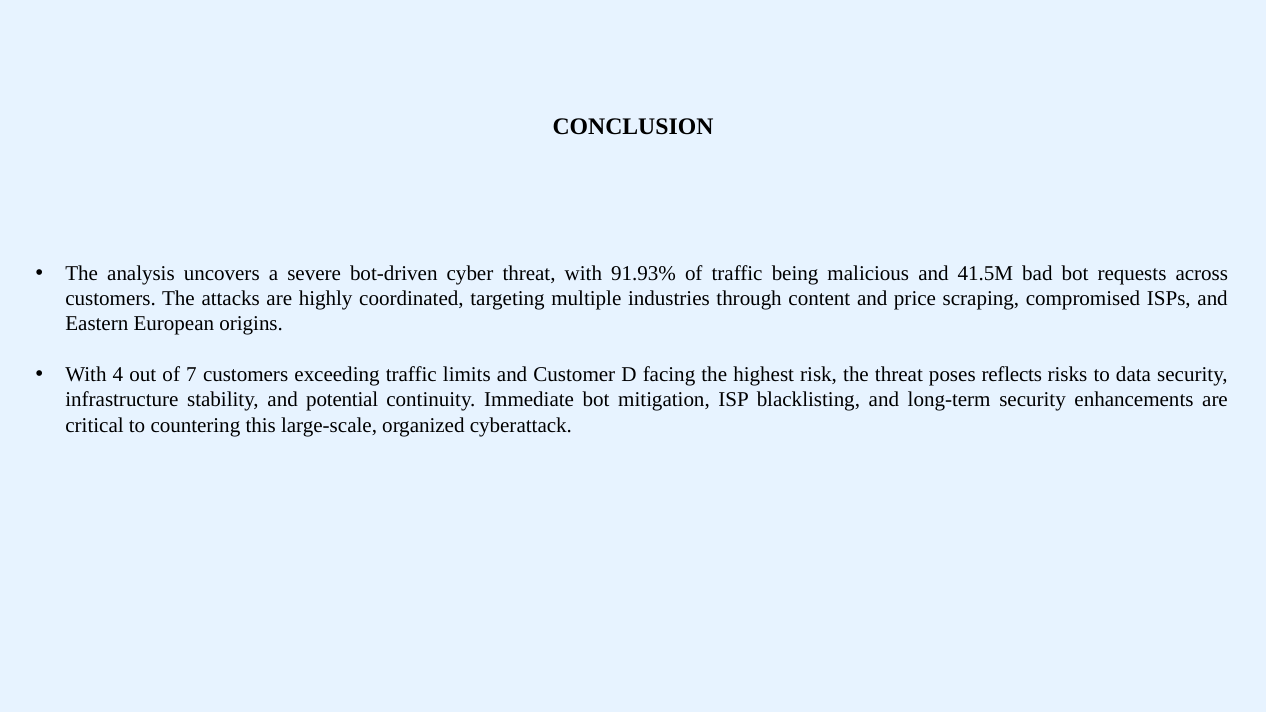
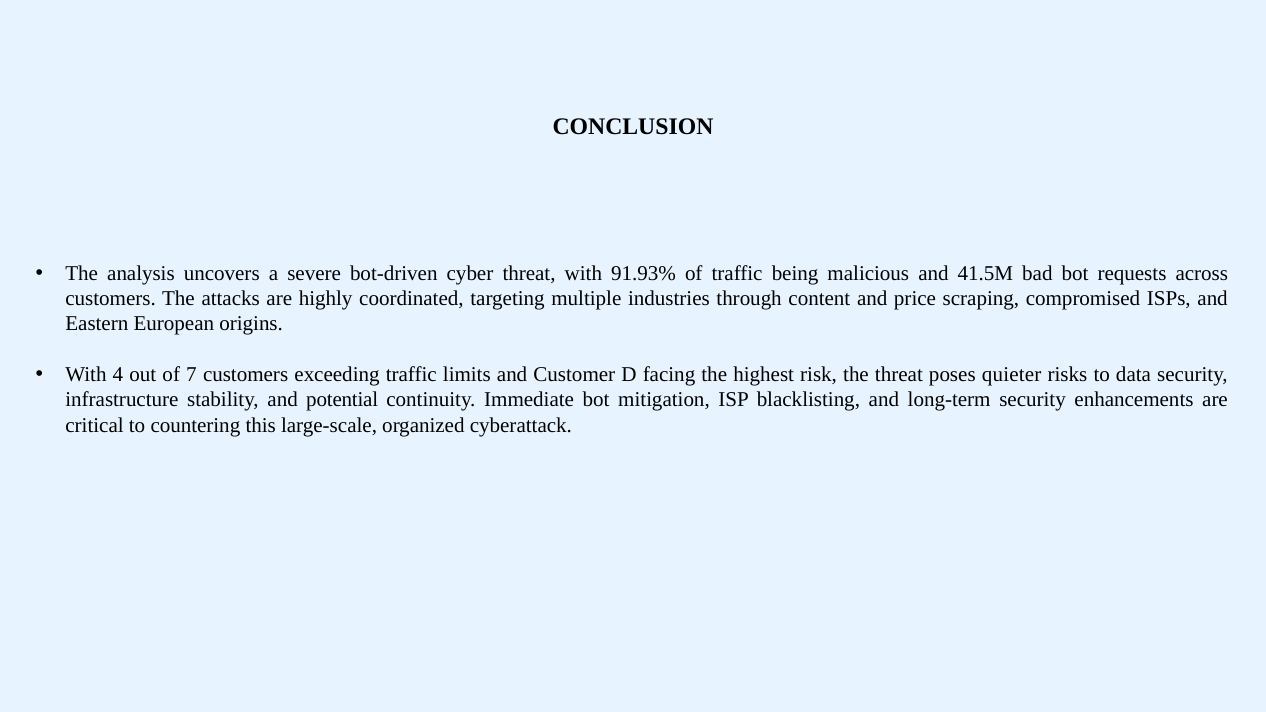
reflects: reflects -> quieter (1012, 375)
